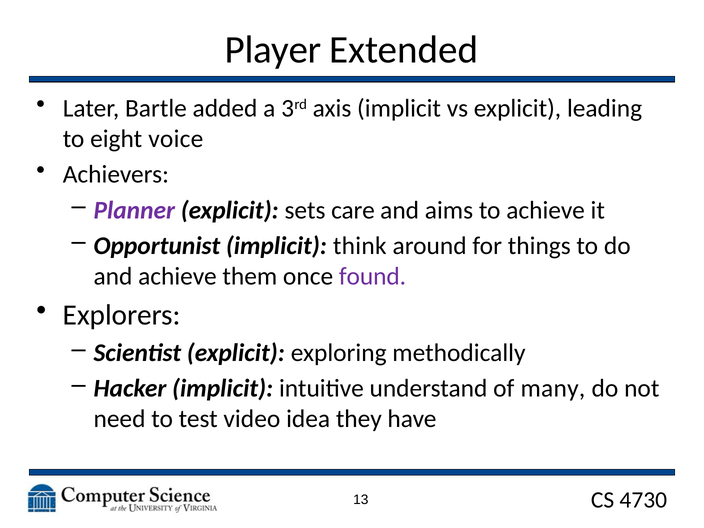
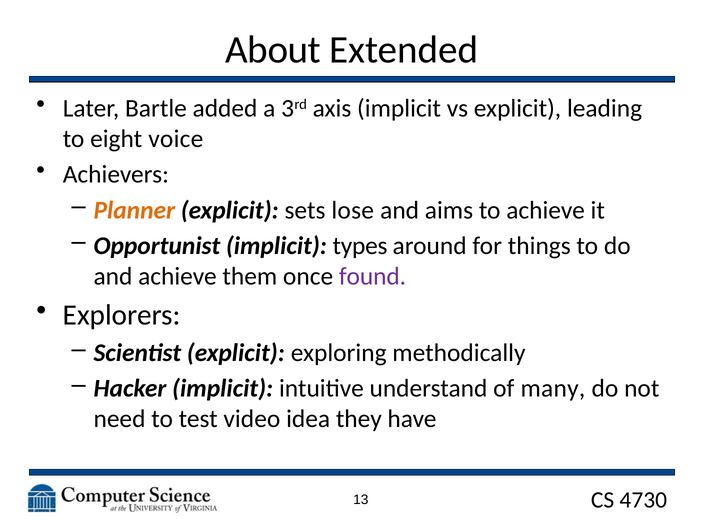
Player: Player -> About (273, 50)
Planner colour: purple -> orange (134, 210)
care: care -> lose (353, 210)
think: think -> types (360, 246)
